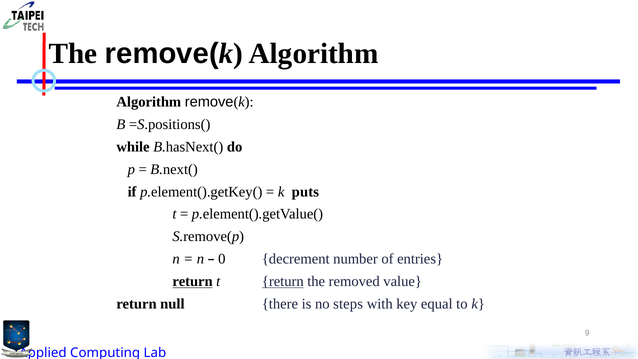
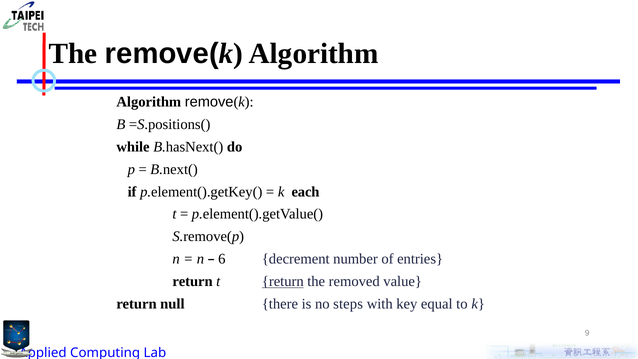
puts: puts -> each (305, 192)
0: 0 -> 6 (222, 259)
return underline: present -> none (193, 281)
